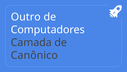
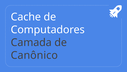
Outro: Outro -> Cache (26, 17)
